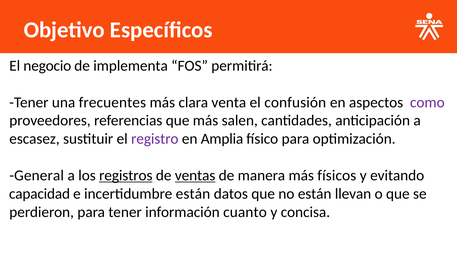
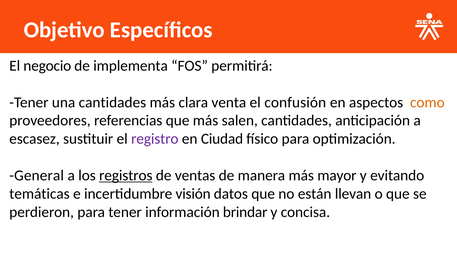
una frecuentes: frecuentes -> cantidades (112, 102)
como colour: purple -> orange (427, 102)
Amplia: Amplia -> Ciudad (222, 139)
ventas underline: present -> none (195, 175)
físicos: físicos -> mayor (337, 175)
capacidad: capacidad -> temáticas (39, 194)
incertidumbre están: están -> visión (193, 194)
cuanto: cuanto -> brindar (245, 212)
